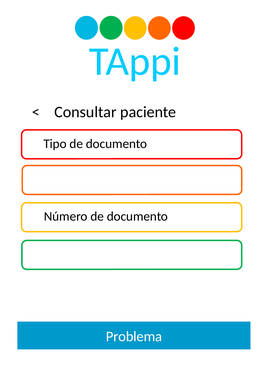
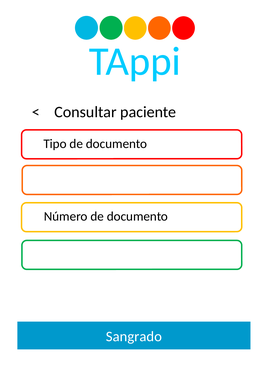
Problema: Problema -> Sangrado (134, 337)
